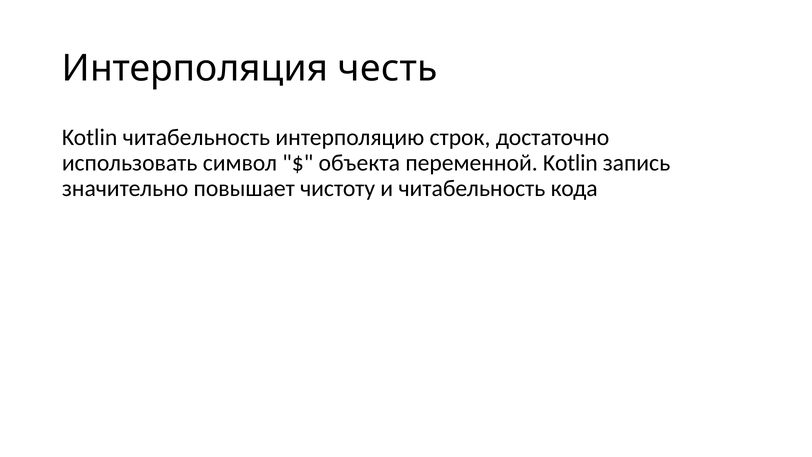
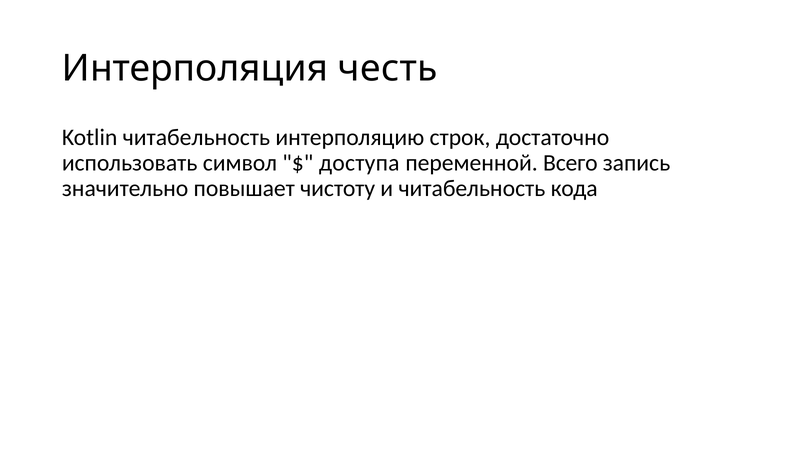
объекта: объекта -> доступа (359, 163)
переменной Kotlin: Kotlin -> Всего (570, 163)
